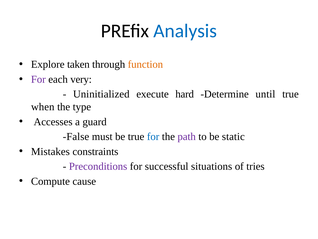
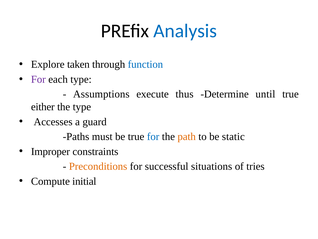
function colour: orange -> blue (145, 64)
each very: very -> type (81, 79)
Uninitialized: Uninitialized -> Assumptions (101, 94)
hard: hard -> thus (185, 94)
when: when -> either (43, 107)
False: False -> Paths (76, 136)
path colour: purple -> orange (187, 136)
Mistakes: Mistakes -> Improper (50, 151)
Preconditions colour: purple -> orange (98, 166)
cause: cause -> initial (84, 181)
